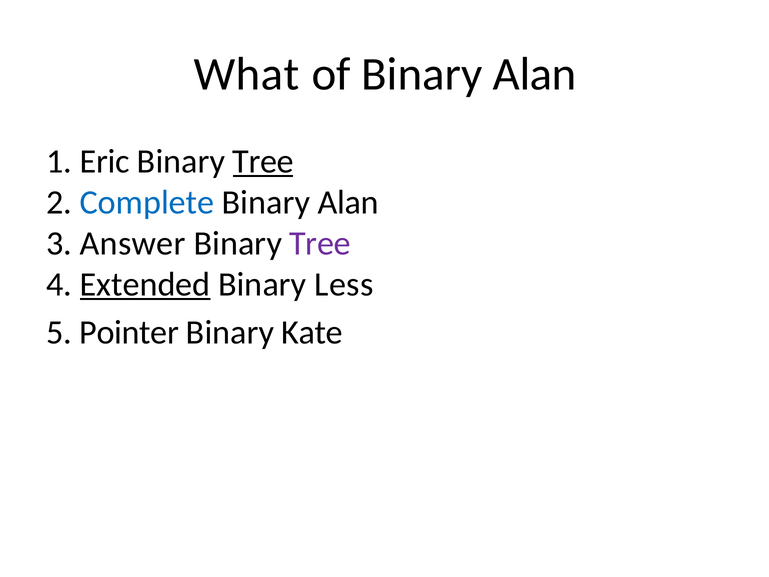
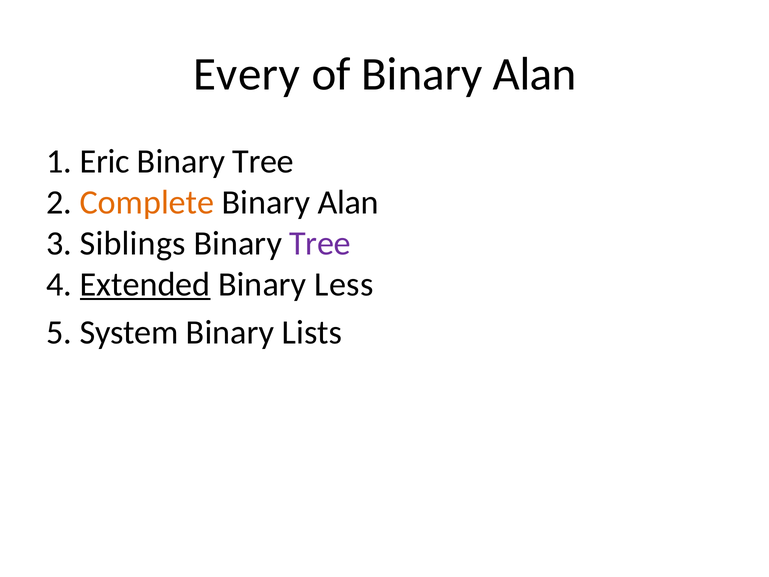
What: What -> Every (247, 74)
Tree underline: present -> none (263, 161)
Complete colour: blue -> orange (147, 202)
Answer: Answer -> Siblings (133, 243)
Pointer: Pointer -> System (129, 332)
Kate: Kate -> Lists (312, 332)
